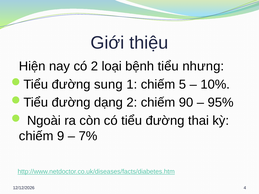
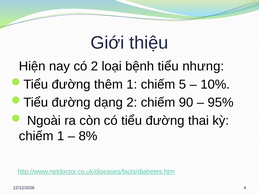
sung: sung -> thêm (108, 84)
chiếm 9: 9 -> 1 (61, 136)
7%: 7% -> 8% (88, 136)
